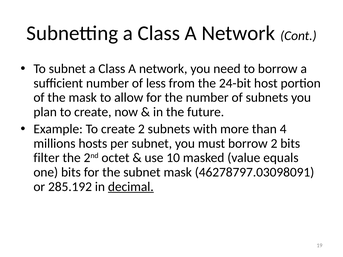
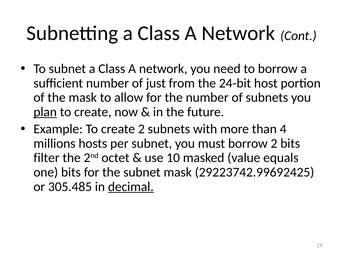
less: less -> just (156, 83)
plan underline: none -> present (45, 112)
46278797.03098091: 46278797.03098091 -> 29223742.99692425 (255, 172)
285.192: 285.192 -> 305.485 (70, 187)
